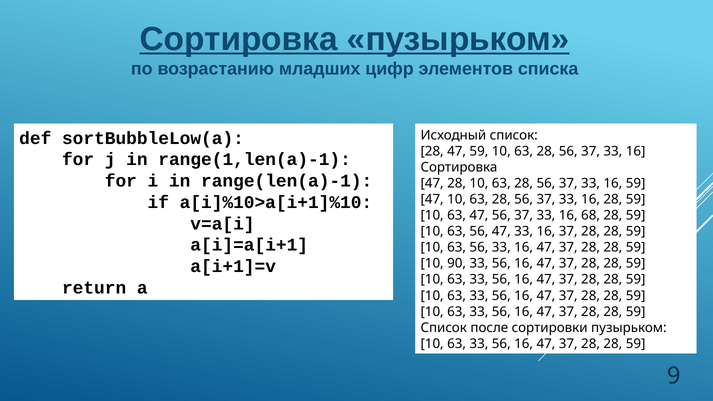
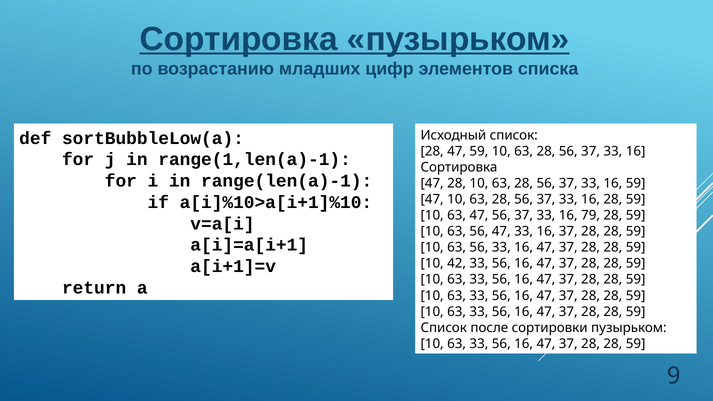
68: 68 -> 79 (591, 215)
90: 90 -> 42 (457, 264)
